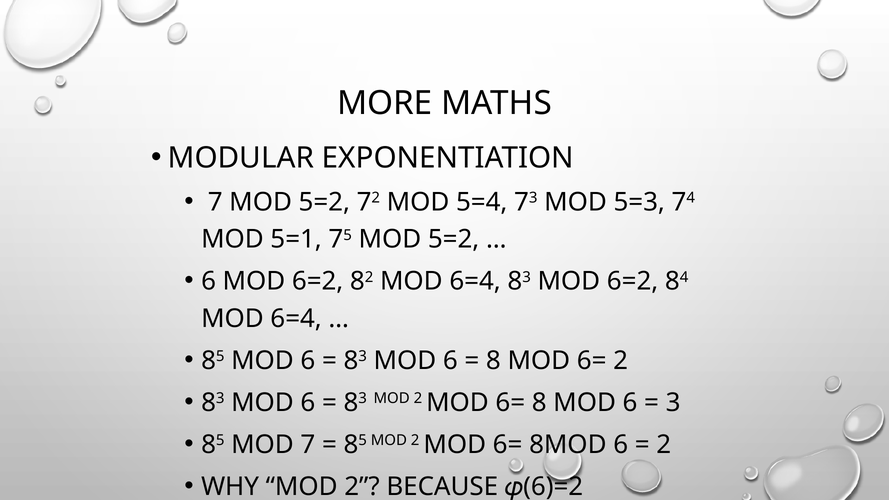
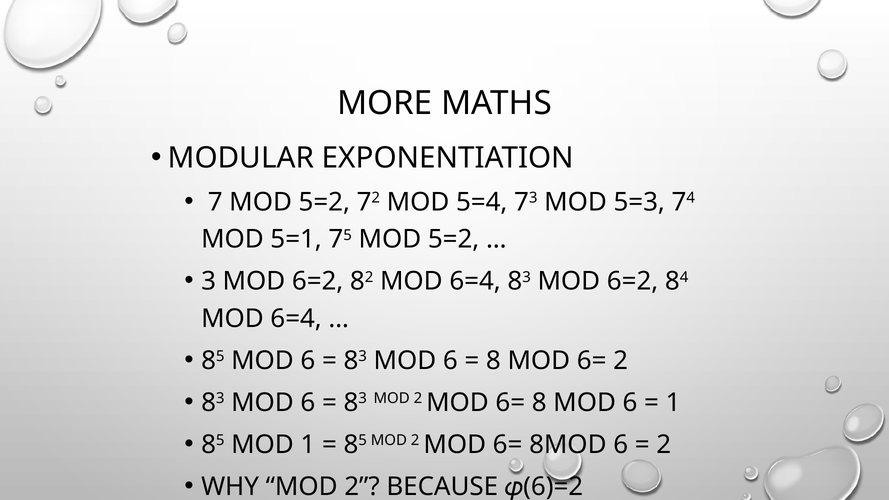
6: 6 -> 3 (209, 281)
3: 3 -> 1 (673, 403)
MOD 7: 7 -> 1 (308, 445)
